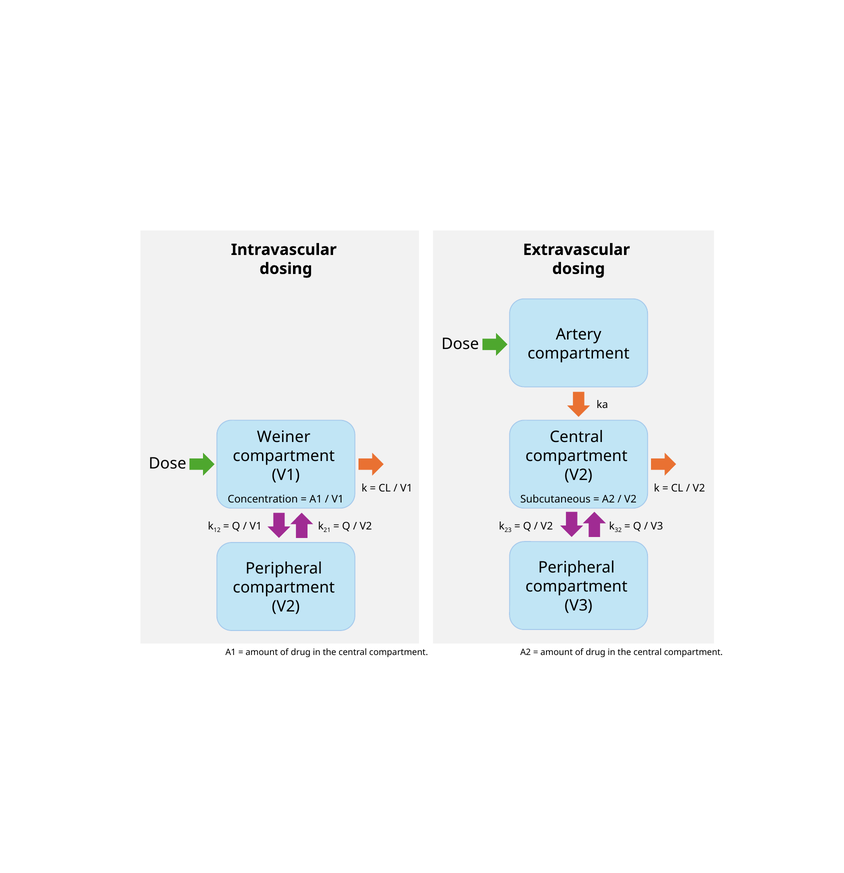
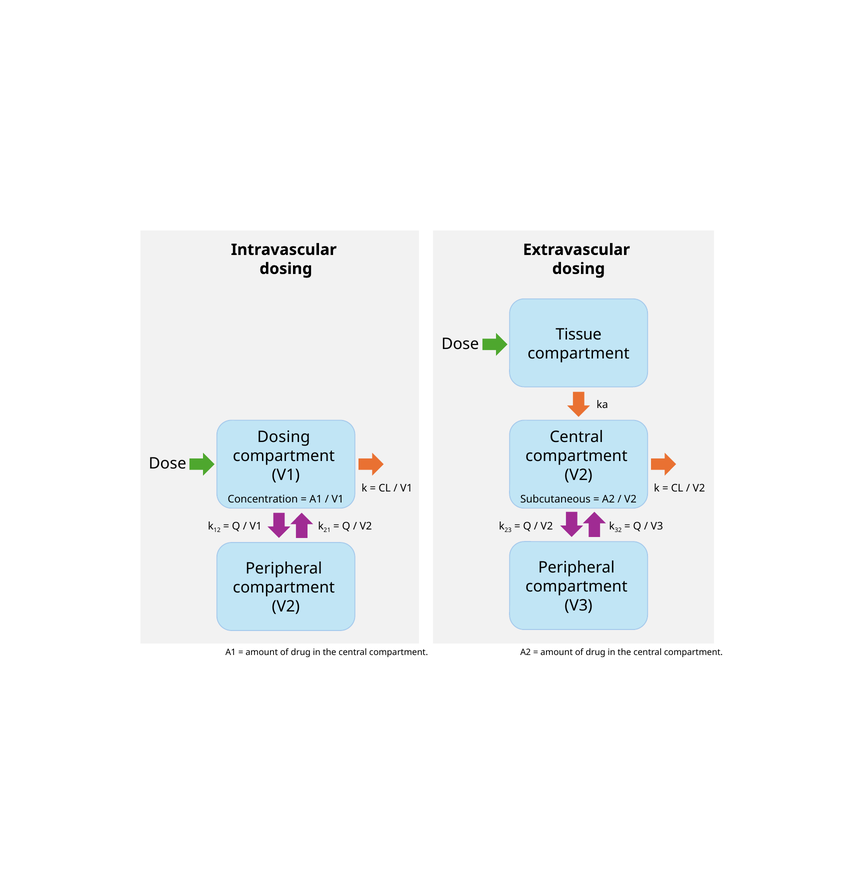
Artery: Artery -> Tissue (579, 334)
Weiner: Weiner -> Dosing (284, 436)
